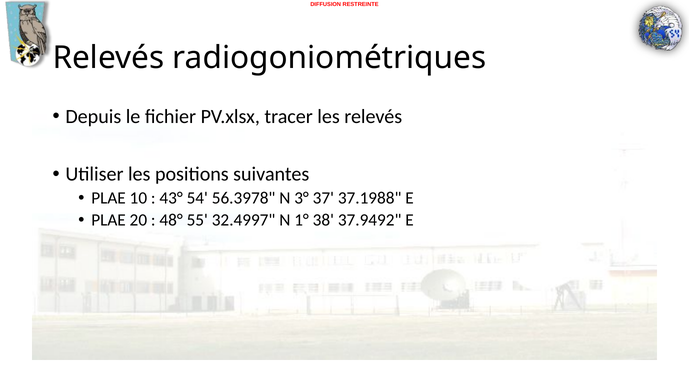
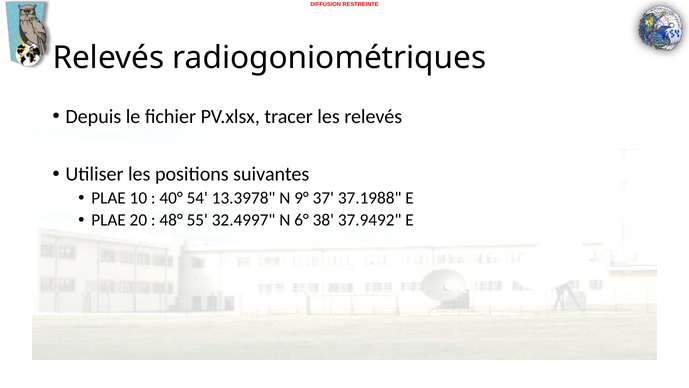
43°: 43° -> 40° (171, 198)
56.3978: 56.3978 -> 13.3978 (244, 198)
3°: 3° -> 9° (302, 198)
1°: 1° -> 6° (302, 220)
